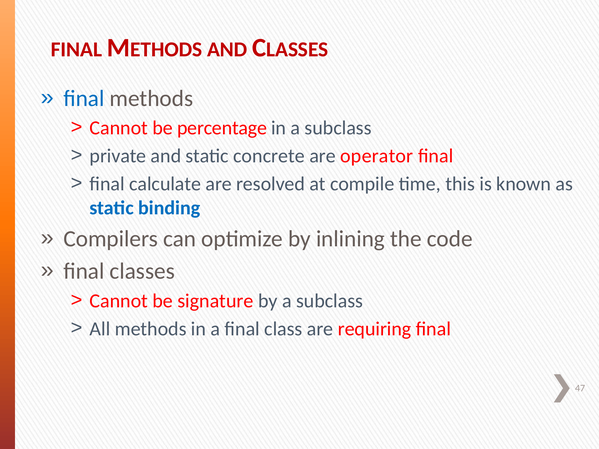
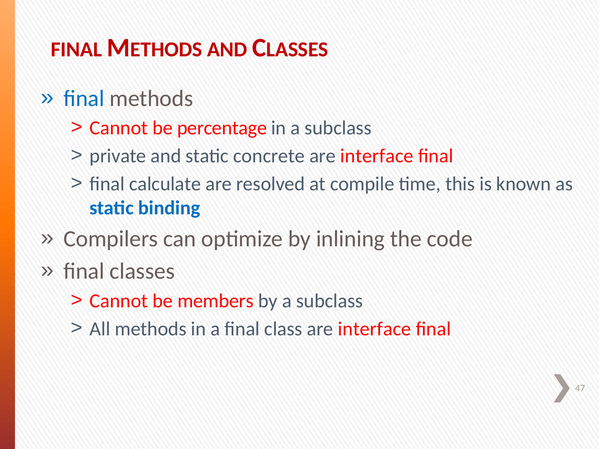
operator: operator -> interface (377, 156)
signature: signature -> members (215, 301)
class are requiring: requiring -> interface (375, 329)
